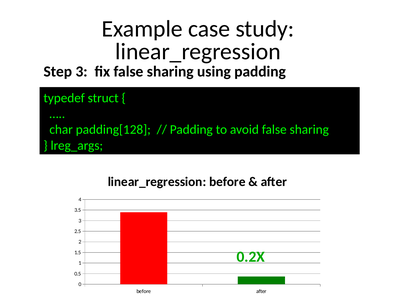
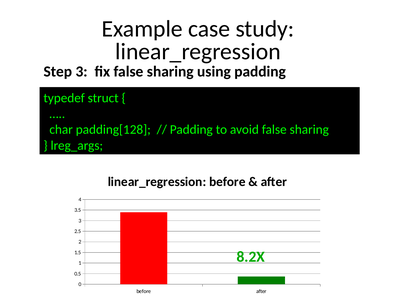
0.2X: 0.2X -> 8.2X (251, 257)
